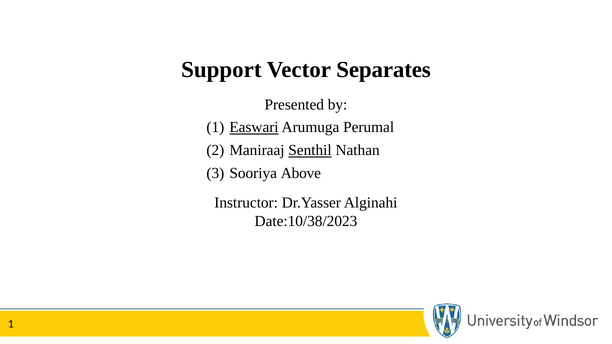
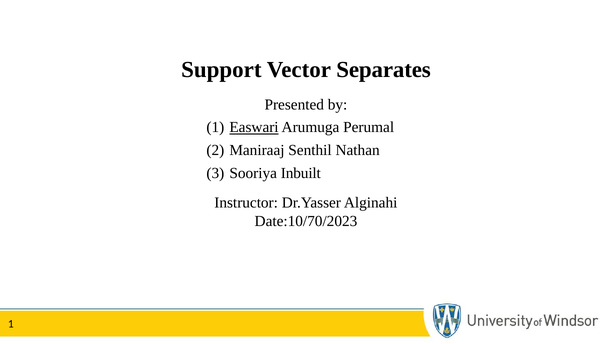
Senthil underline: present -> none (310, 150)
Above: Above -> Inbuilt (301, 173)
Date:10/38/2023: Date:10/38/2023 -> Date:10/70/2023 (306, 221)
